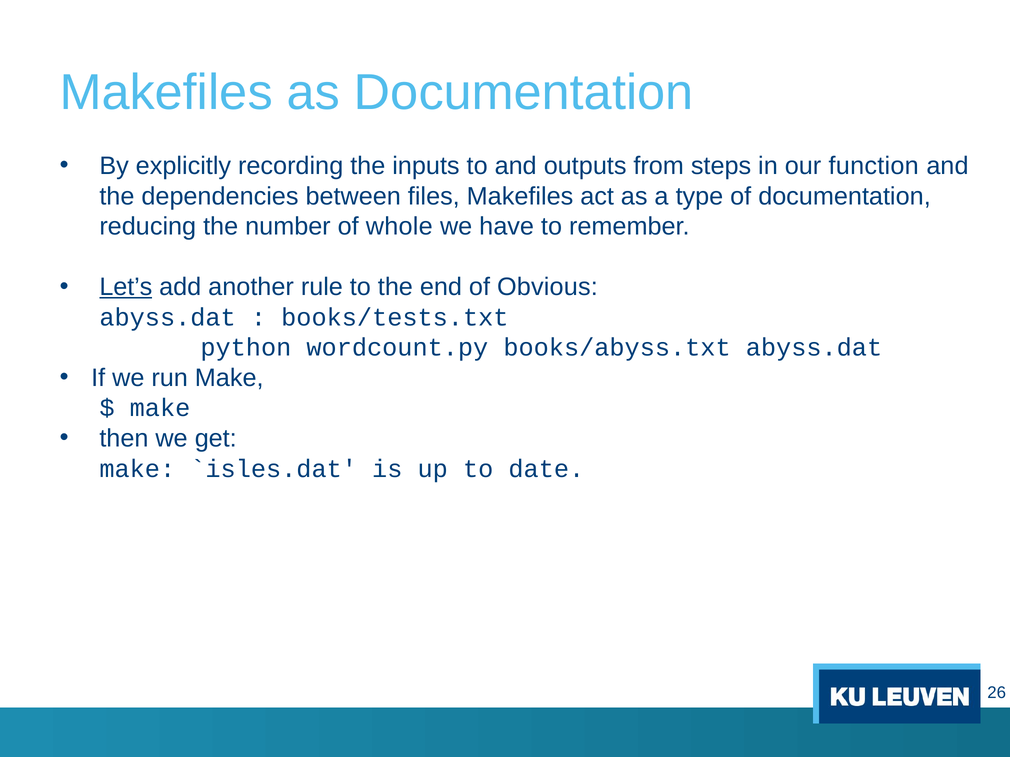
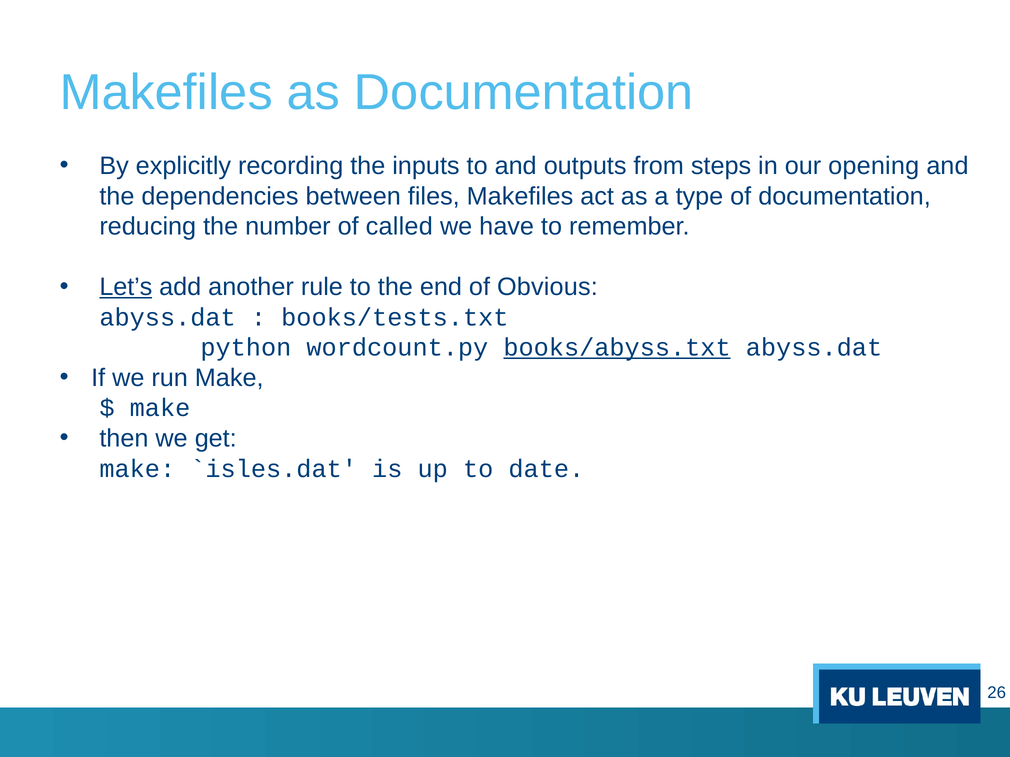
function: function -> opening (874, 166)
whole: whole -> called (399, 227)
books/abyss.txt underline: none -> present (617, 348)
